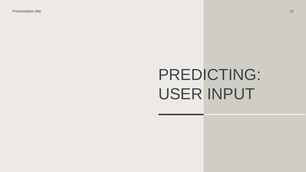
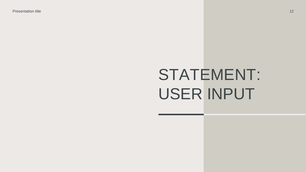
PREDICTING: PREDICTING -> STATEMENT (210, 75)
